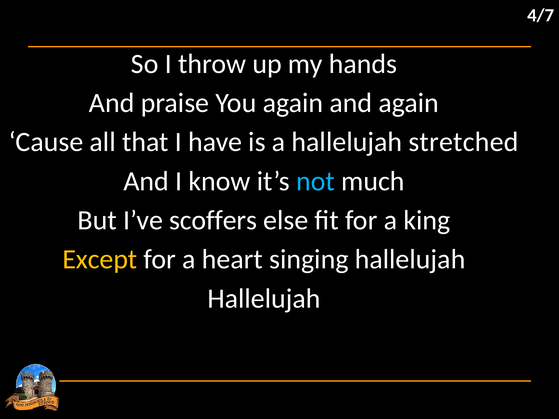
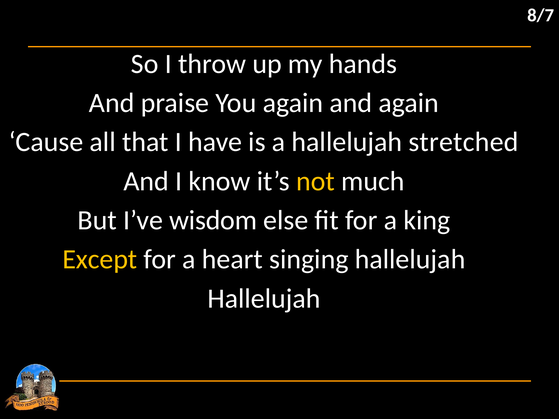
4/7: 4/7 -> 8/7 (541, 15)
not colour: light blue -> yellow (315, 181)
scoffers: scoffers -> wisdom (213, 220)
